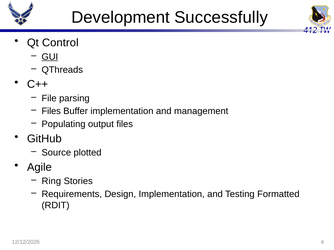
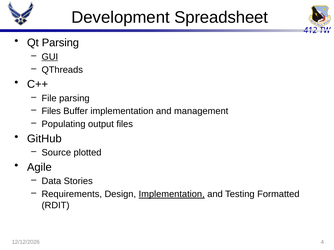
Successfully: Successfully -> Spreadsheet (221, 18)
Qt Control: Control -> Parsing (60, 43)
Ring: Ring -> Data (51, 182)
Implementation underline: none -> present (172, 195)
